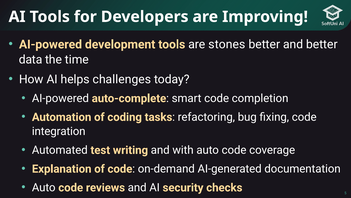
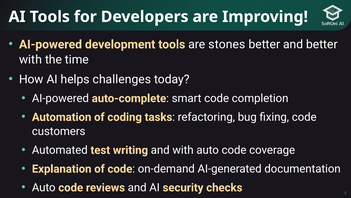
data: data -> with (30, 59)
integration: integration -> customers (59, 131)
